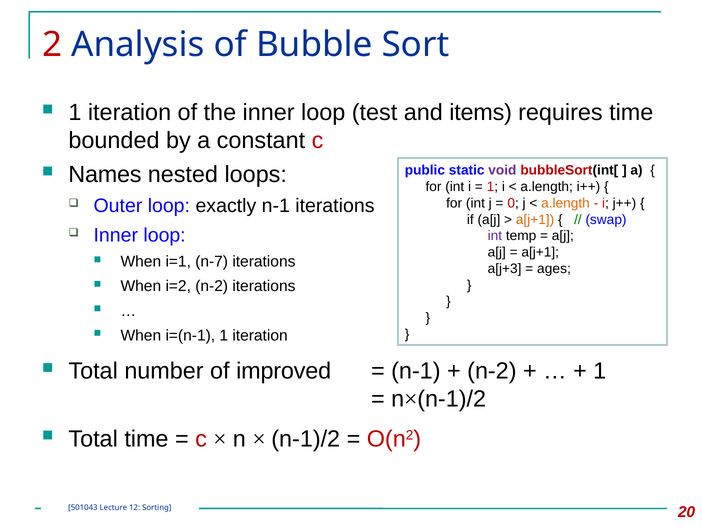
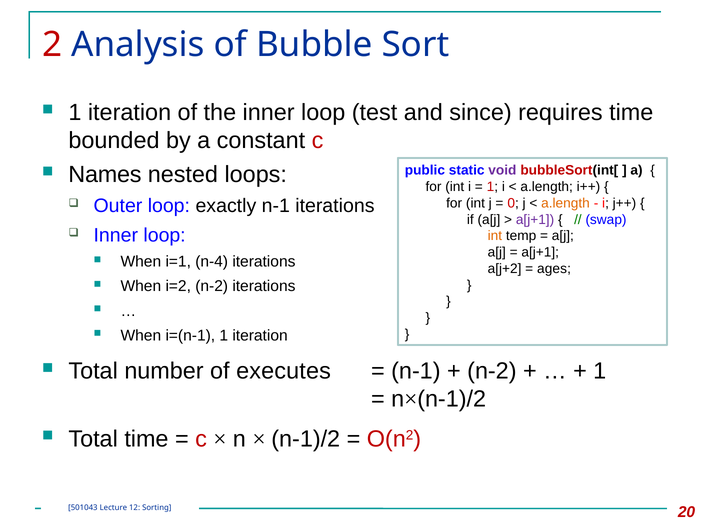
items: items -> since (481, 113)
a[j+1 colour: orange -> purple (535, 220)
int colour: purple -> orange (495, 236)
n-7: n-7 -> n-4 (212, 262)
a[j+3: a[j+3 -> a[j+2 (505, 269)
improved: improved -> executes (284, 371)
